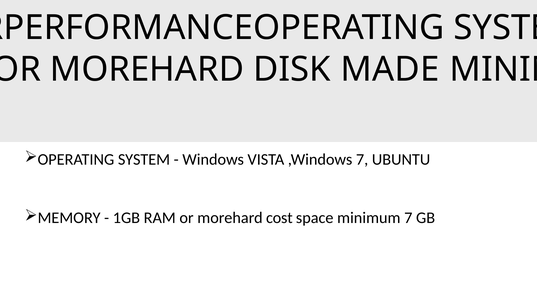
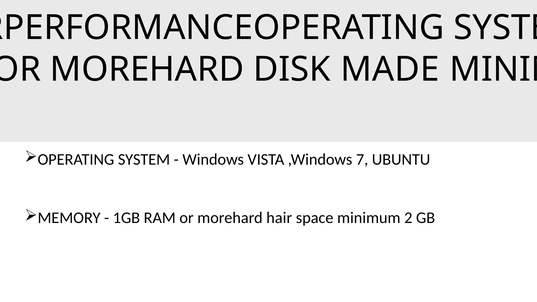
cost: cost -> hair (279, 218)
minimum 7: 7 -> 2 (408, 218)
